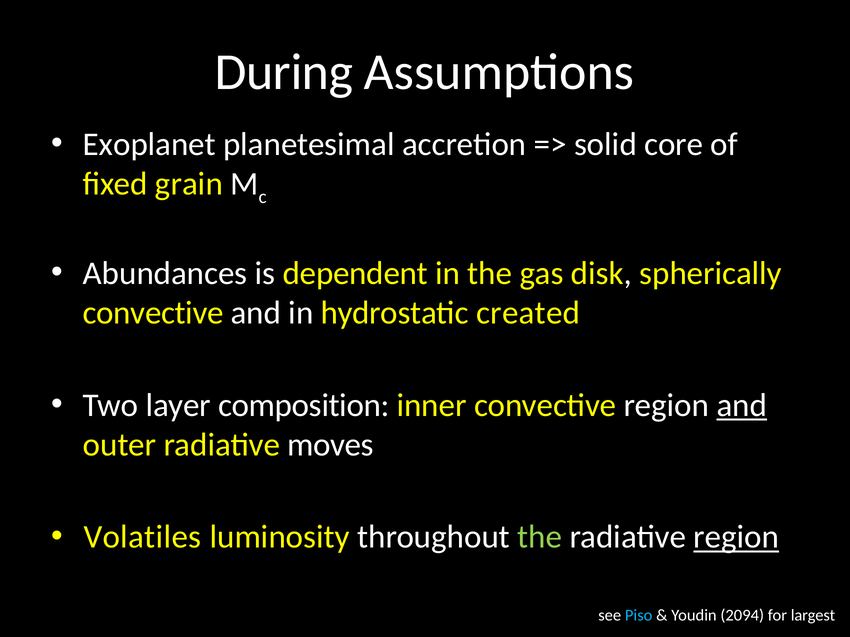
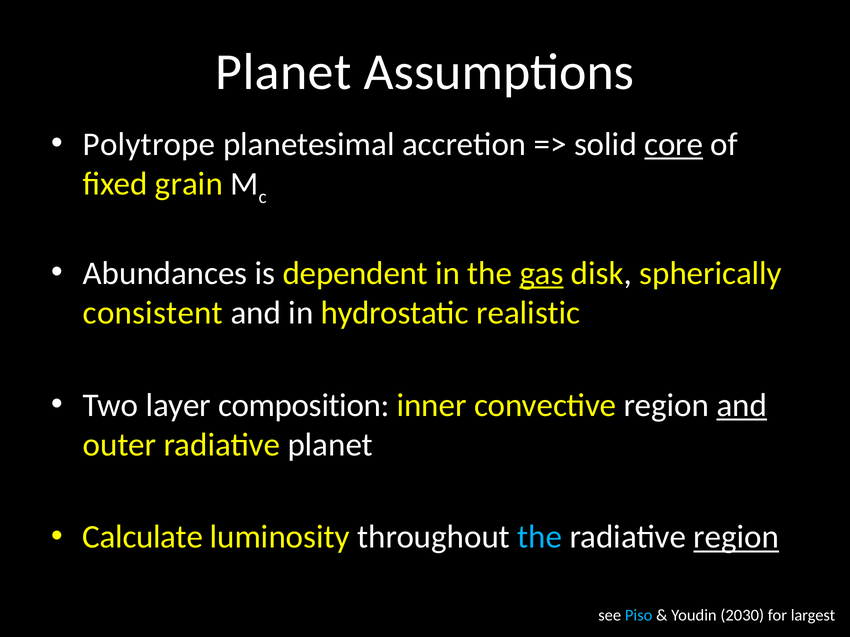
During: During -> Planet (283, 72)
Exoplanet: Exoplanet -> Polytrope (149, 144)
core underline: none -> present (674, 144)
gas underline: none -> present (542, 273)
convective: convective -> consistent (153, 313)
created: created -> realistic (528, 313)
radiative moves: moves -> planet (330, 445)
Volatiles: Volatiles -> Calculate (143, 538)
the colour: light green -> light blue (540, 538)
2094: 2094 -> 2030 (742, 616)
